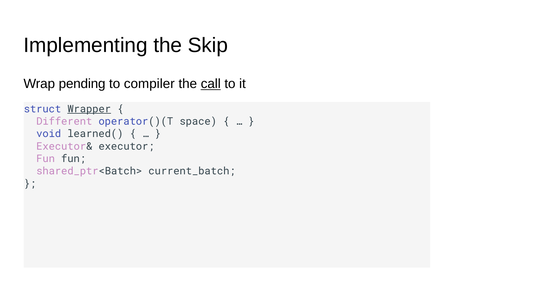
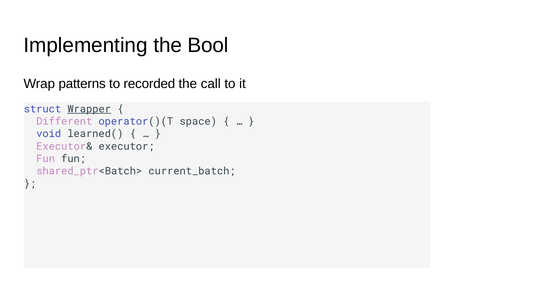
Skip: Skip -> Bool (208, 45)
pending: pending -> patterns (82, 84)
compiler: compiler -> recorded (149, 84)
call underline: present -> none (211, 84)
